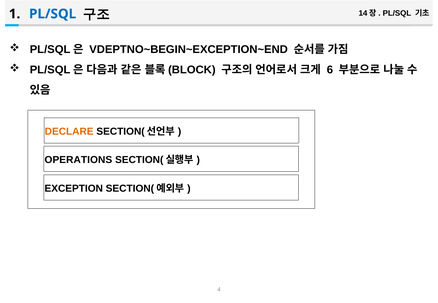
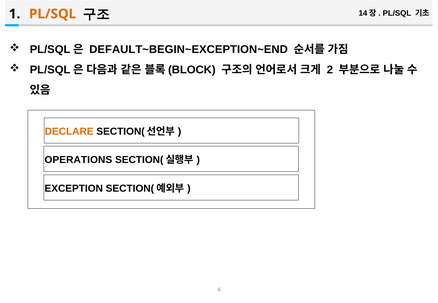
PL/SQL colour: blue -> orange (53, 14)
VDEPTNO~BEGIN~EXCEPTION~END: VDEPTNO~BEGIN~EXCEPTION~END -> DEFAULT~BEGIN~EXCEPTION~END (189, 50)
6: 6 -> 2 (330, 70)
